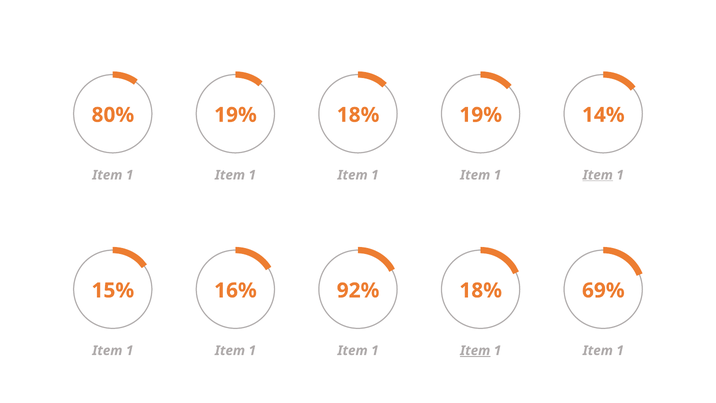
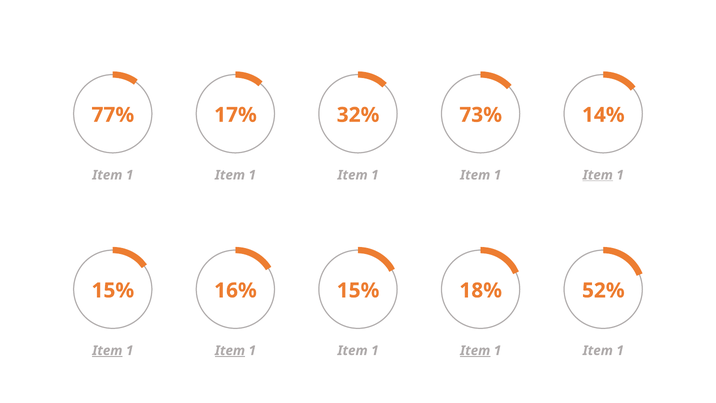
80%: 80% -> 77% (113, 115)
19%: 19% -> 17% (235, 115)
18%: 18% -> 32% (358, 115)
19%: 19% -> 73% (481, 115)
92%: 92% -> 15% (358, 290)
69%: 69% -> 52% (603, 290)
Item underline: none -> present (107, 350)
Item underline: none -> present (230, 350)
